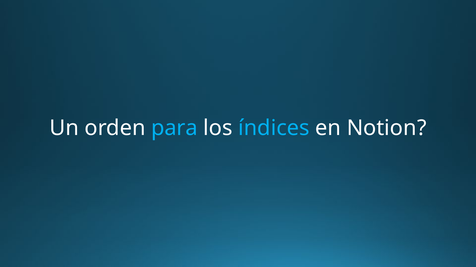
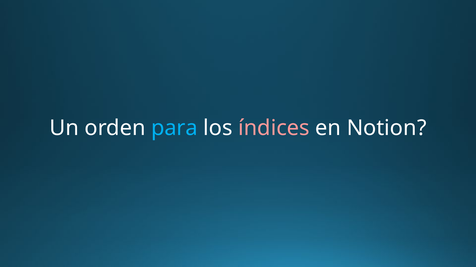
índices colour: light blue -> pink (274, 129)
